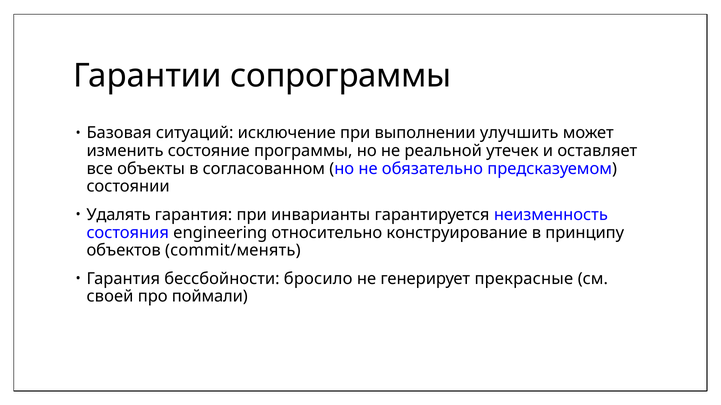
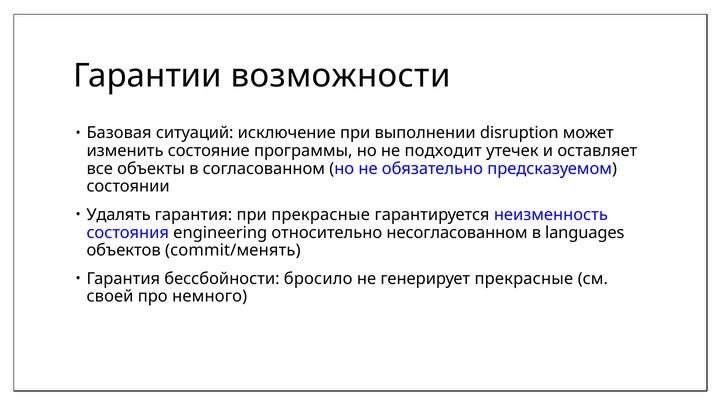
сопрограммы: сопрограммы -> возможности (341, 76)
улучшить: улучшить -> disruption (519, 133)
реальной: реальной -> подходит (443, 151)
при инварианты: инварианты -> прекрасные (321, 215)
конструирование: конструирование -> несогласованном (457, 233)
принципу: принципу -> languages (585, 233)
поймали: поймали -> немного (210, 297)
